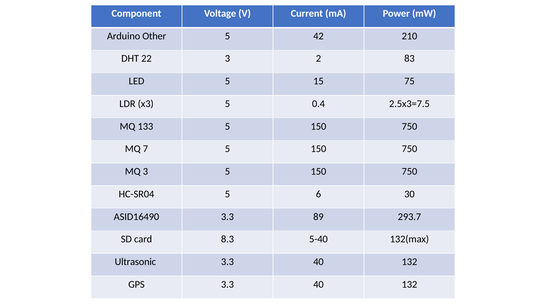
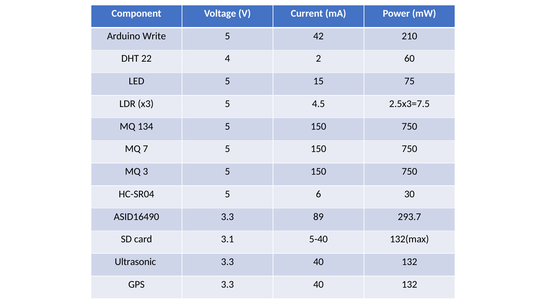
Other: Other -> Write (154, 36)
22 3: 3 -> 4 (227, 59)
83: 83 -> 60 (409, 59)
0.4: 0.4 -> 4.5 (318, 104)
133: 133 -> 134 (145, 126)
8.3: 8.3 -> 3.1 (227, 239)
